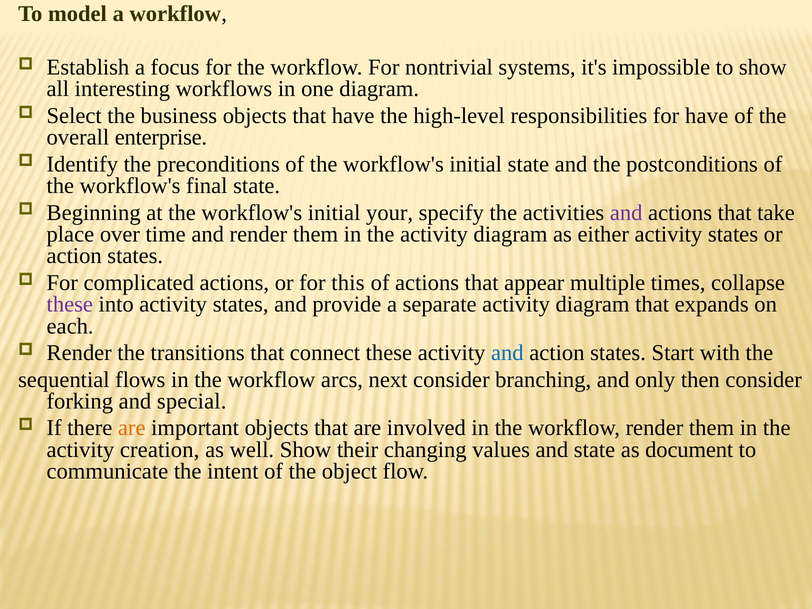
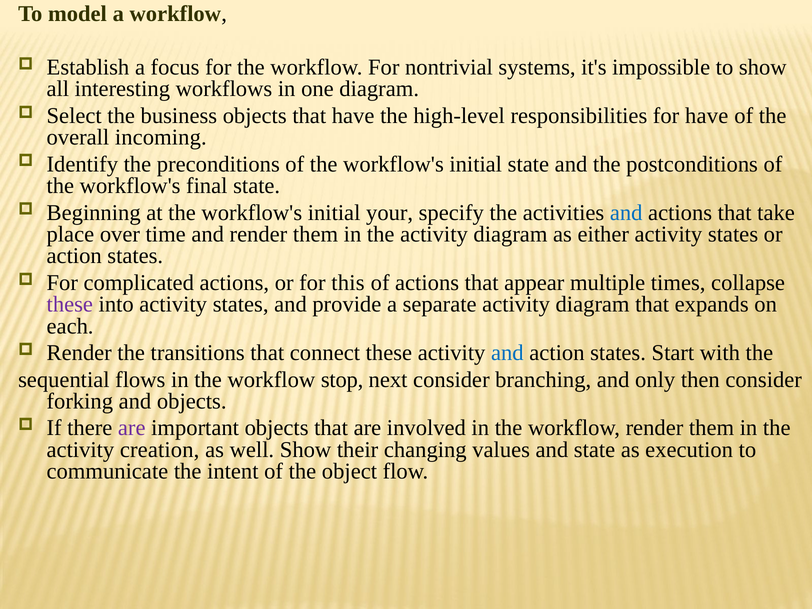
enterprise: enterprise -> incoming (161, 137)
and colour: purple -> blue (626, 213)
arcs: arcs -> stop (342, 380)
and special: special -> objects (192, 401)
are colour: orange -> purple (132, 428)
document: document -> execution (689, 450)
